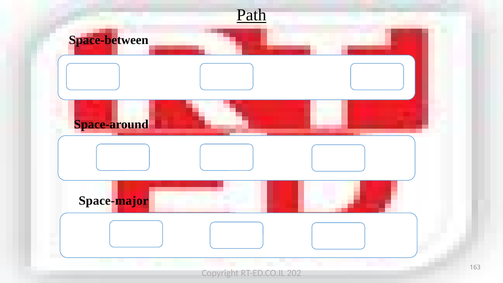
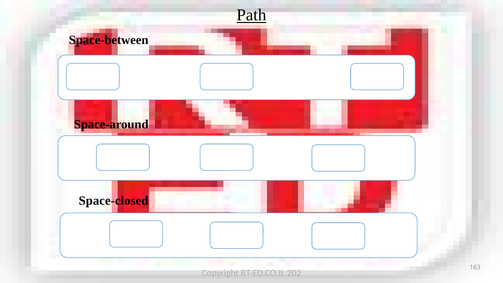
Space-major: Space-major -> Space-closed (114, 201)
